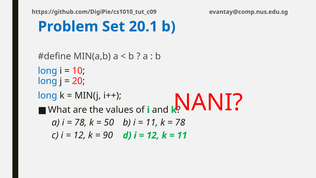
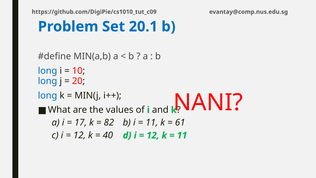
78: 78 -> 17 (81, 123)
50: 50 -> 82 (109, 123)
78: 78 -> 61 (180, 123)
90: 90 -> 40 (108, 135)
